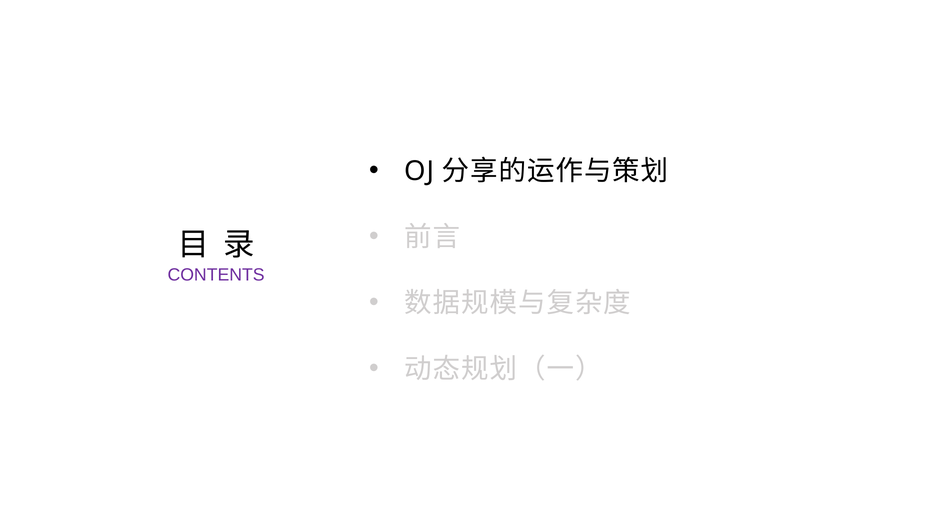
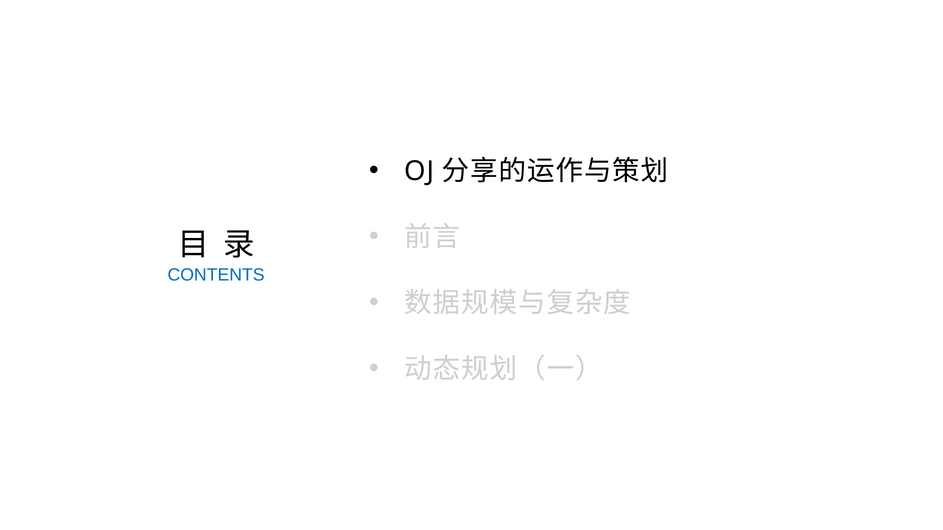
CONTENTS colour: purple -> blue (216, 275)
